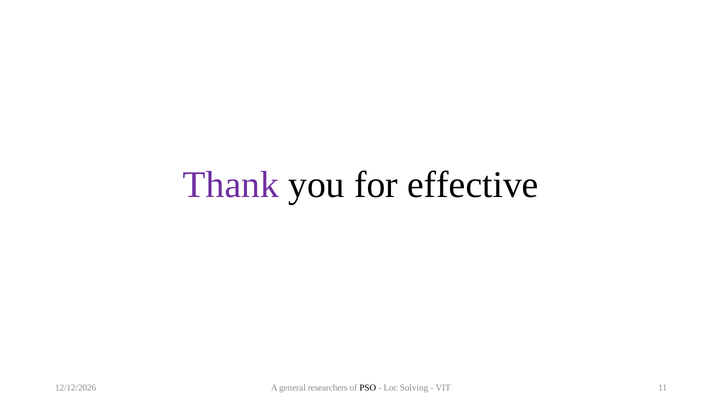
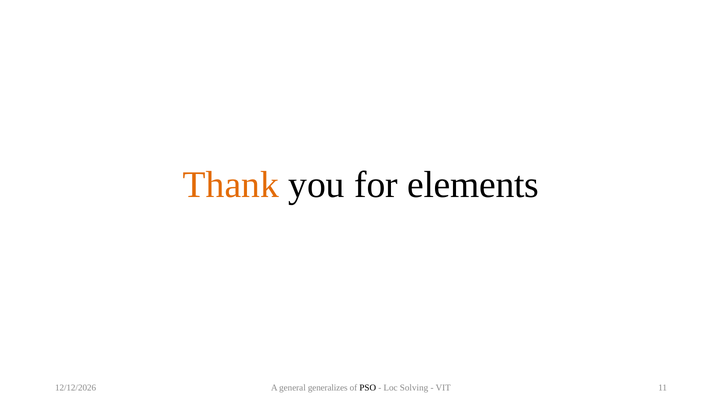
Thank colour: purple -> orange (231, 185)
effective: effective -> elements (473, 185)
researchers: researchers -> generalizes (328, 388)
